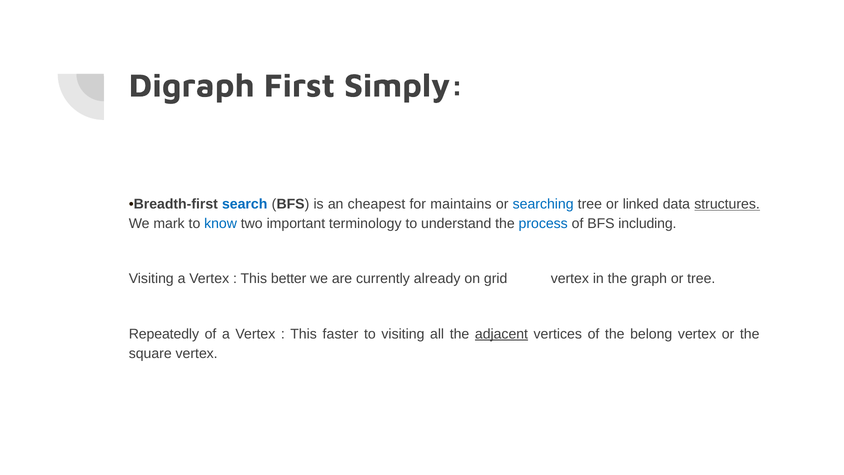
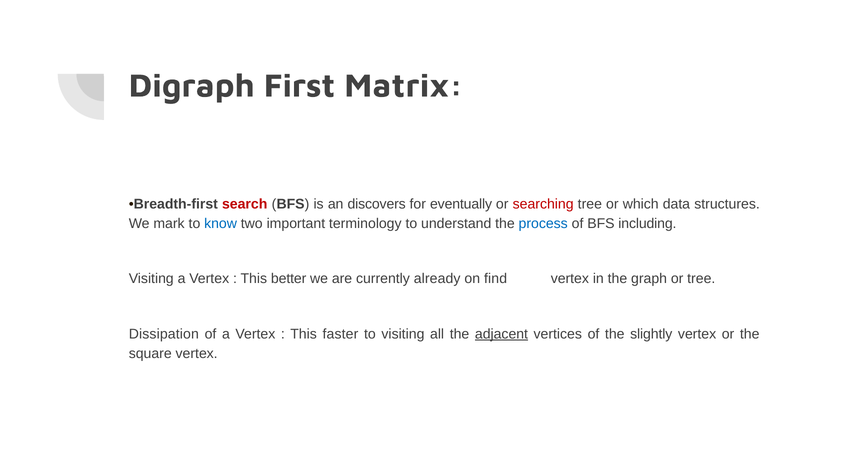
Simply: Simply -> Matrix (404, 86)
search colour: blue -> red (245, 204)
cheapest: cheapest -> discovers (377, 204)
maintains: maintains -> eventually (461, 204)
searching colour: blue -> red (543, 204)
linked: linked -> which (641, 204)
structures underline: present -> none (727, 204)
grid: grid -> find (496, 279)
Repeatedly: Repeatedly -> Dissipation (164, 334)
belong: belong -> slightly (651, 334)
